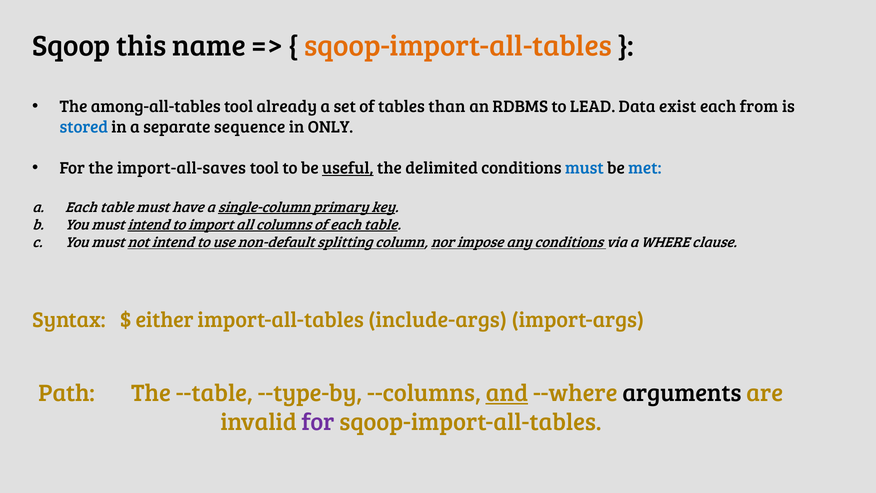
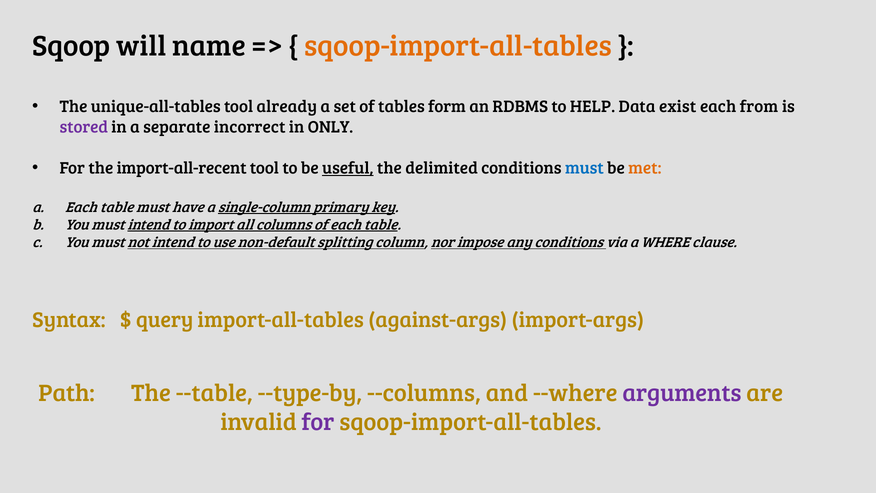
this: this -> will (141, 46)
among-all-tables: among-all-tables -> unique-all-tables (156, 107)
than: than -> form (447, 107)
LEAD: LEAD -> HELP (593, 107)
stored colour: blue -> purple (84, 127)
sequence: sequence -> incorrect (250, 127)
import-all-saves: import-all-saves -> import-all-recent (182, 168)
met colour: blue -> orange (645, 168)
either: either -> query (165, 320)
include-args: include-args -> against-args (438, 320)
and underline: present -> none (507, 393)
arguments colour: black -> purple (682, 393)
